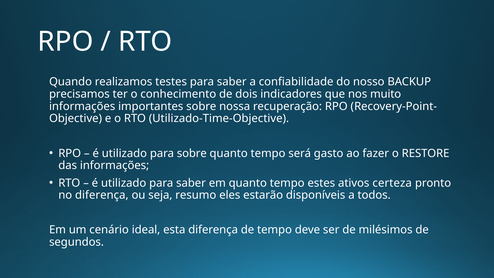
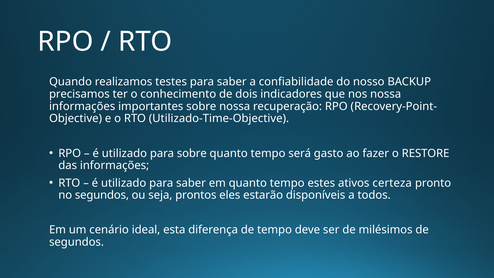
nos muito: muito -> nossa (386, 94)
no diferença: diferença -> segundos (102, 195)
resumo: resumo -> prontos (196, 195)
